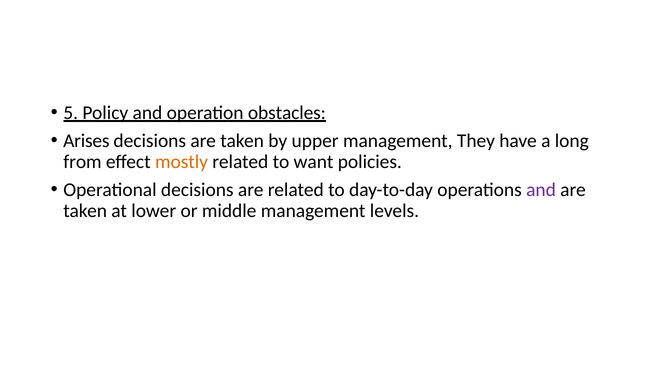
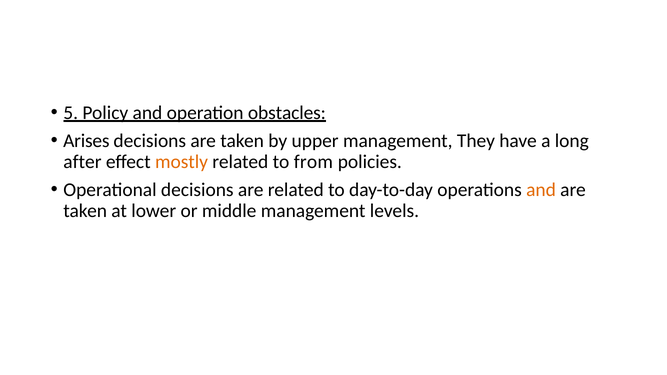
from: from -> after (82, 162)
want: want -> from (313, 162)
and colour: purple -> orange (541, 190)
